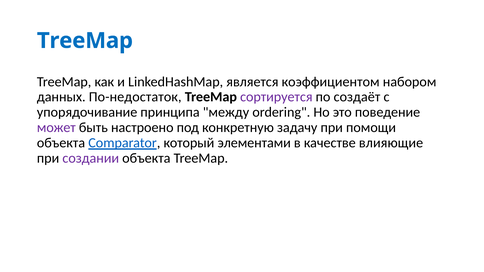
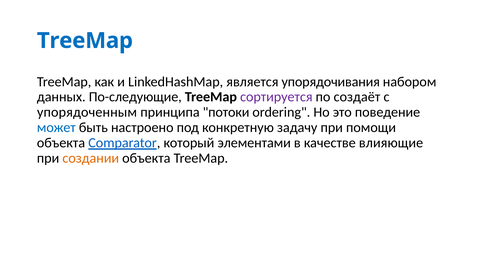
коэффициентом: коэффициентом -> упорядочивания (331, 82)
По-недостаток: По-недостаток -> По-следующие (135, 97)
упорядочивание: упорядочивание -> упорядоченным (87, 112)
между: между -> потоки (226, 112)
может colour: purple -> blue (56, 128)
создании colour: purple -> orange (91, 158)
